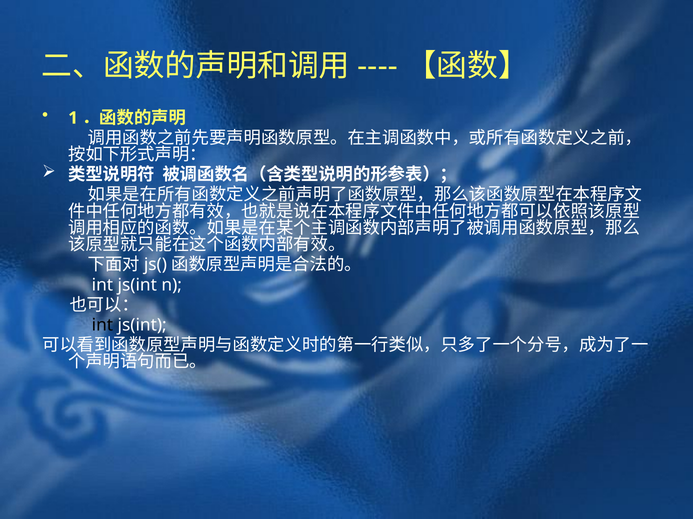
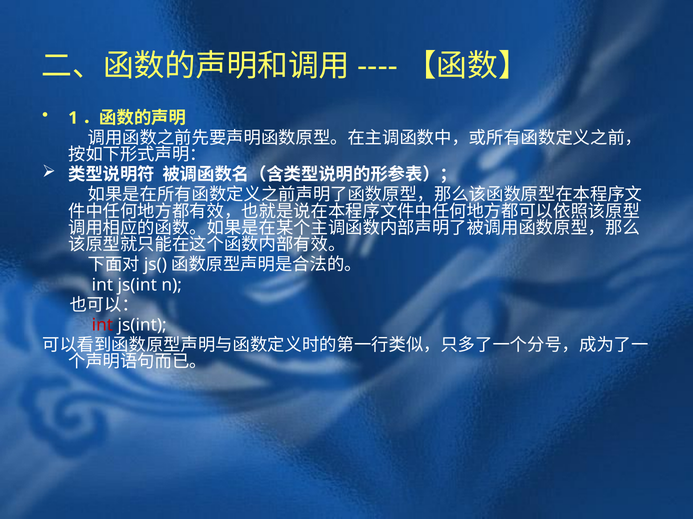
int colour: black -> red (102, 325)
